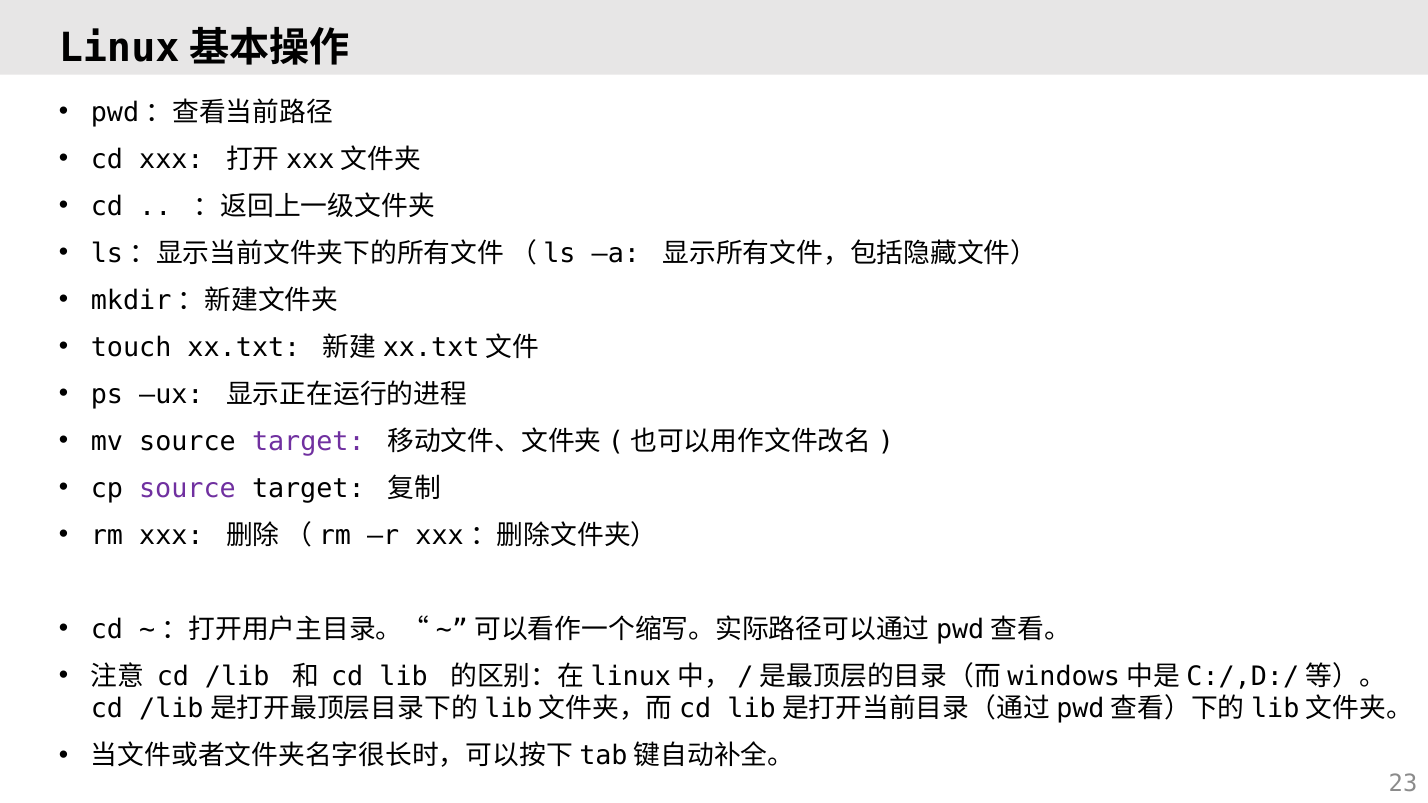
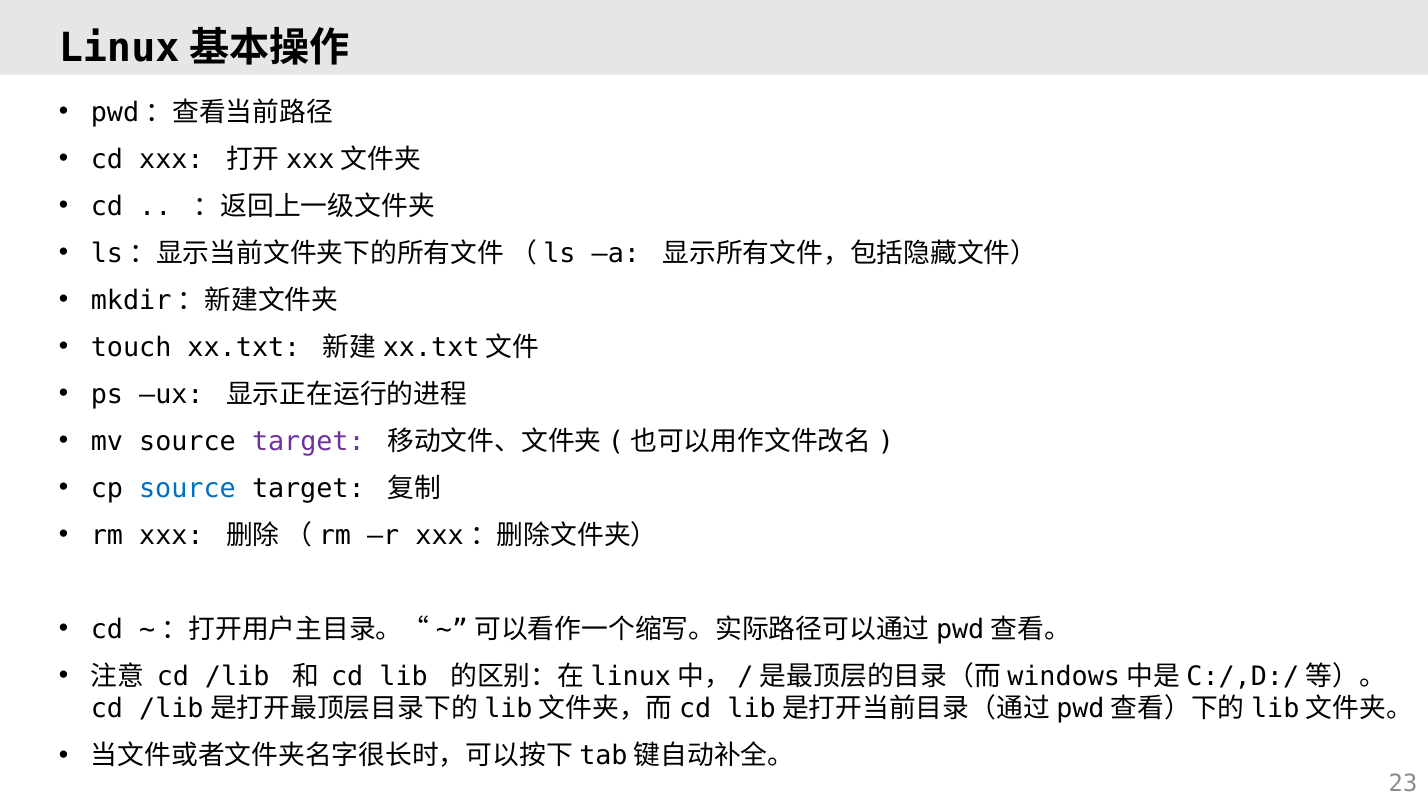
source colour: purple -> blue (187, 489)
